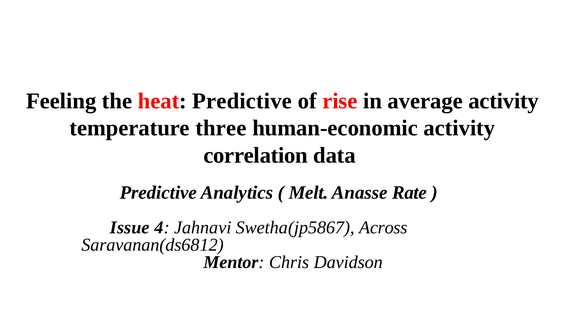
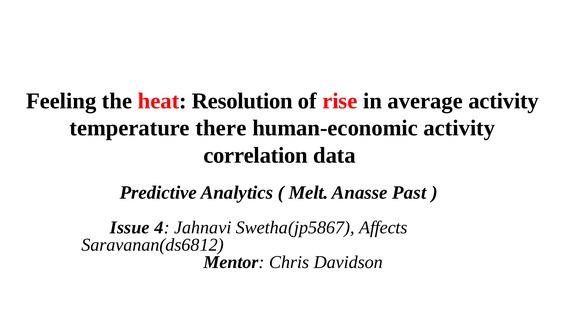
heat Predictive: Predictive -> Resolution (242, 101)
three: three -> there (221, 128)
Rate: Rate -> Past (409, 193)
Across: Across -> Affects (383, 228)
